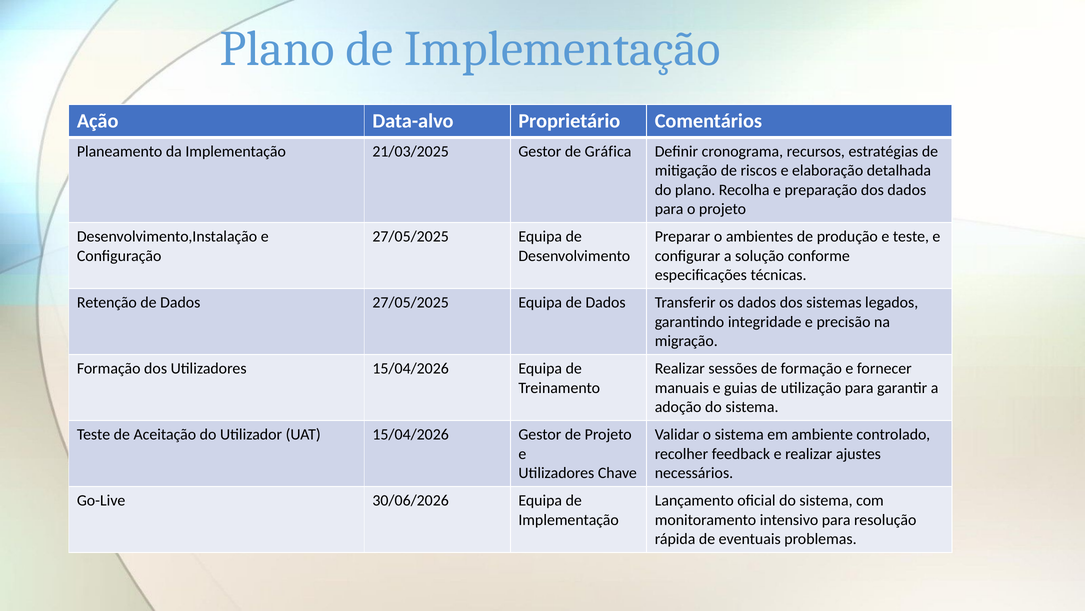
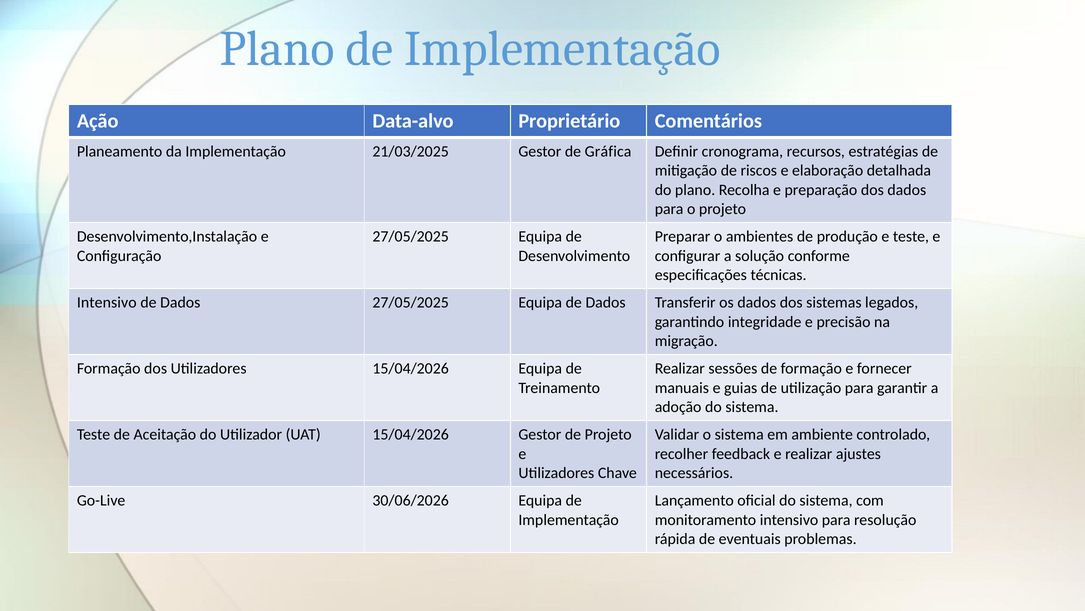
Retenção: Retenção -> Intensivo (107, 302)
